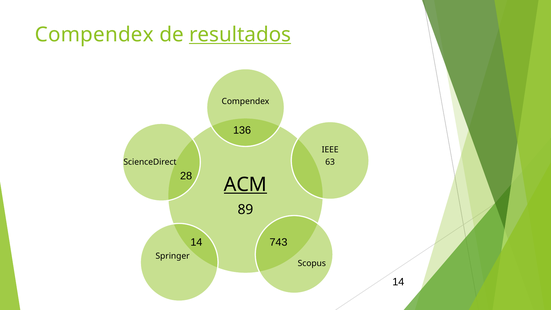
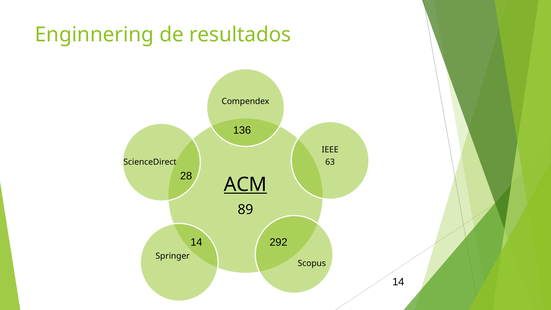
Compendex: Compendex -> Enginnering (94, 35)
resultados underline: present -> none (240, 35)
743: 743 -> 292 (278, 242)
